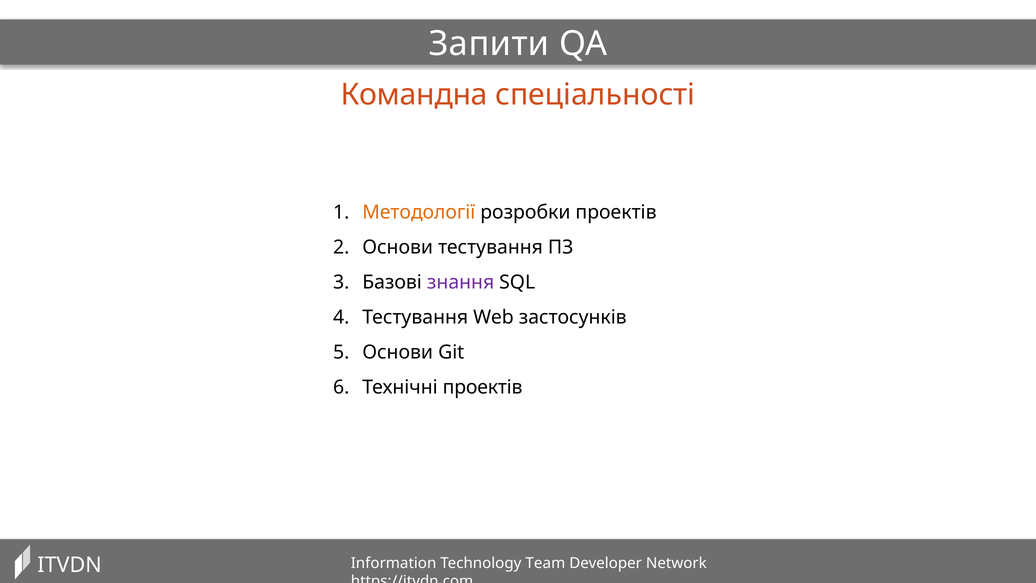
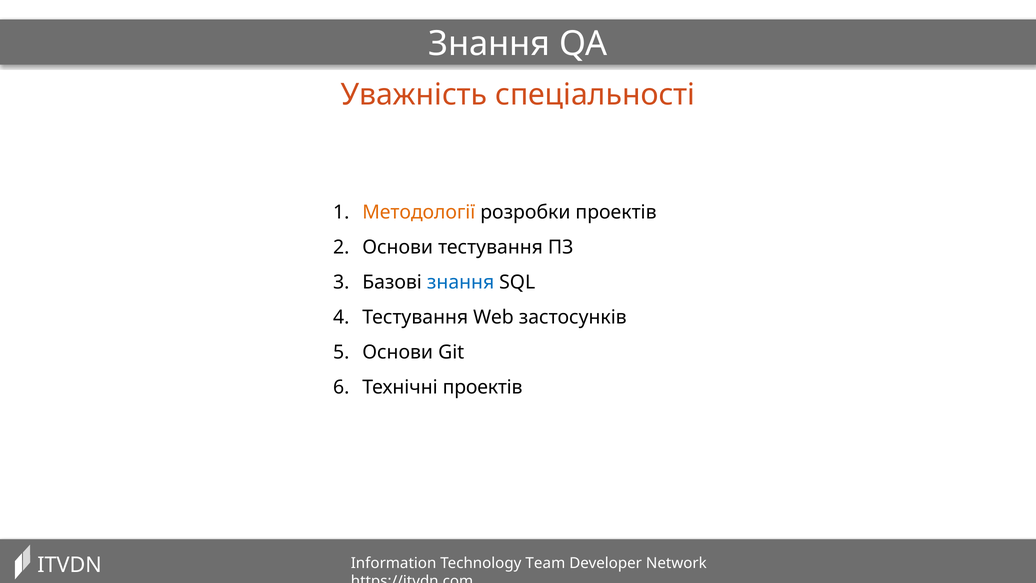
Запити: Запити -> Знання (489, 44)
Командна: Командна -> Уважність (414, 95)
знання colour: purple -> blue (461, 282)
